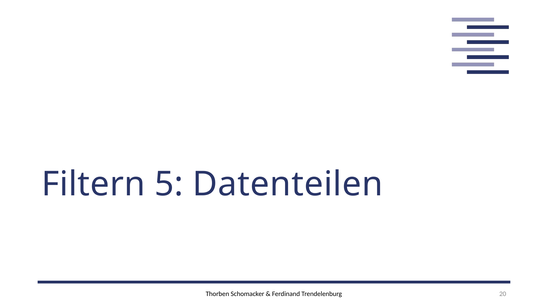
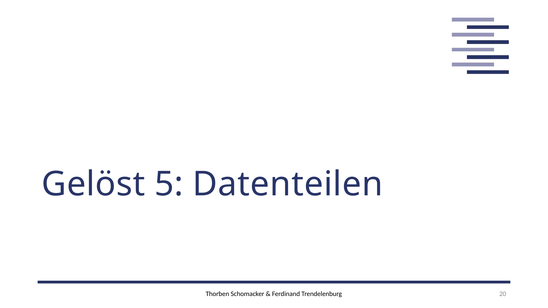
Filtern: Filtern -> Gelöst (93, 184)
